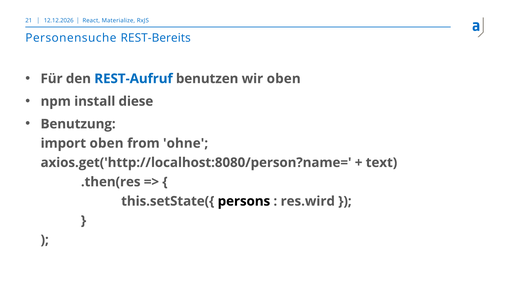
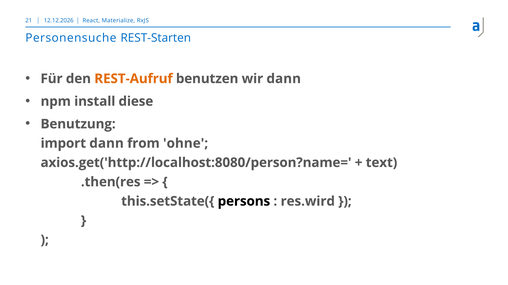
REST-Bereits: REST-Bereits -> REST-Starten (156, 38)
REST-Aufruf colour: blue -> orange (133, 79)
wir oben: oben -> dann (284, 79)
import oben: oben -> dann (107, 144)
